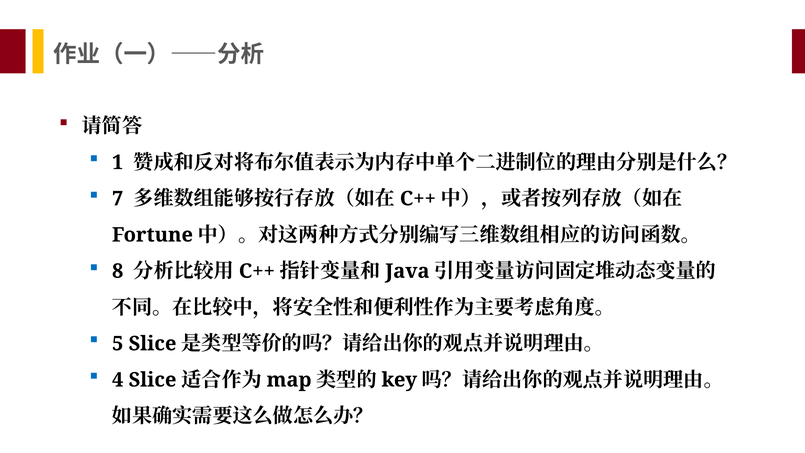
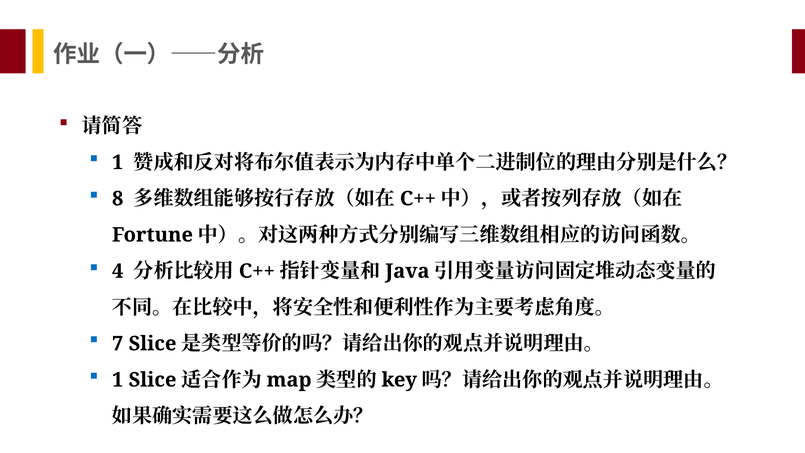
7: 7 -> 8 (118, 199)
8: 8 -> 4 (118, 271)
5: 5 -> 7 (118, 343)
4: 4 -> 1 (118, 380)
